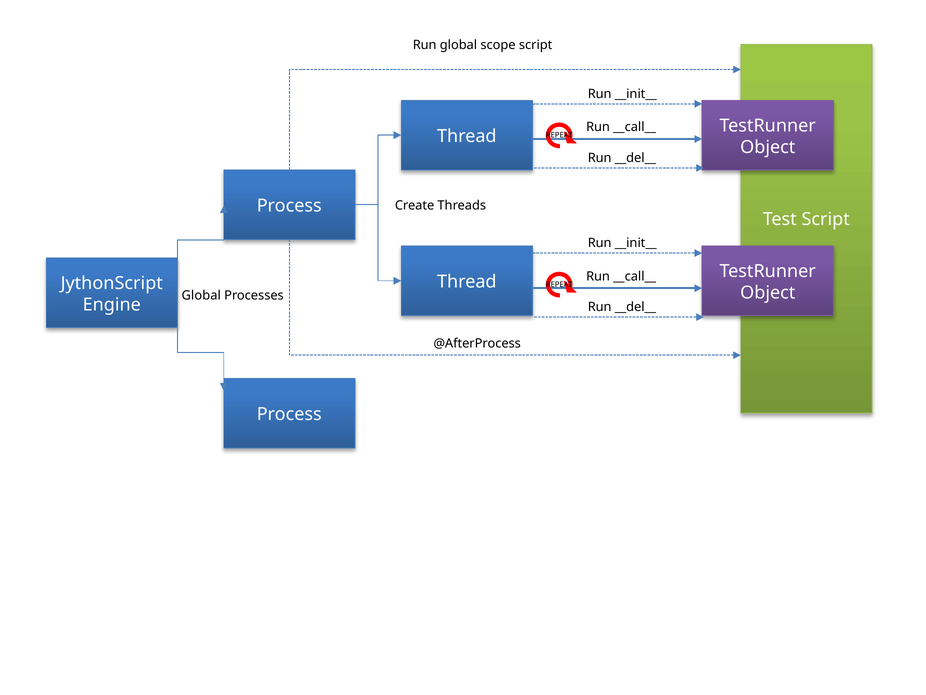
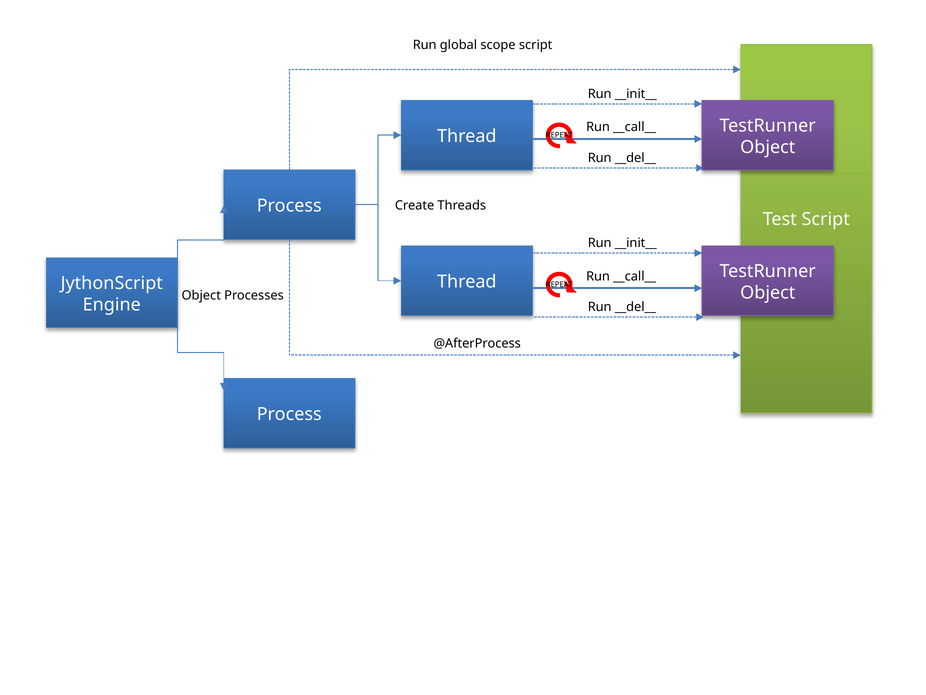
Global: Global -> Object (201, 295)
